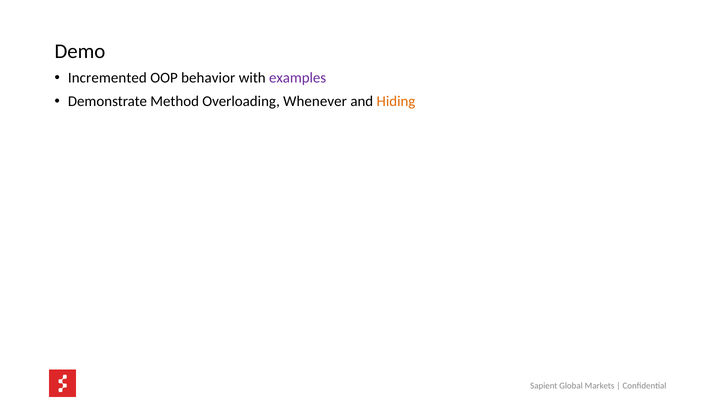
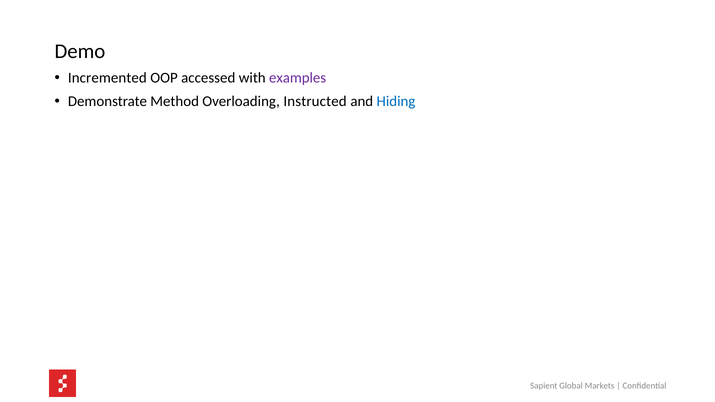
behavior: behavior -> accessed (208, 78)
Whenever: Whenever -> Instructed (315, 102)
Hiding colour: orange -> blue (396, 102)
